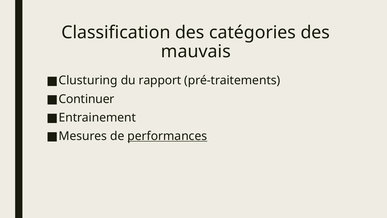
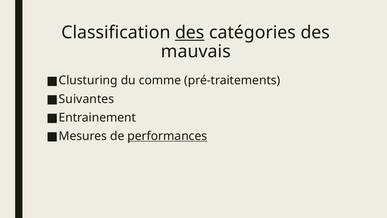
des underline: none -> present (190, 33)
rapport: rapport -> comme (160, 80)
Continuer: Continuer -> Suivantes (86, 99)
